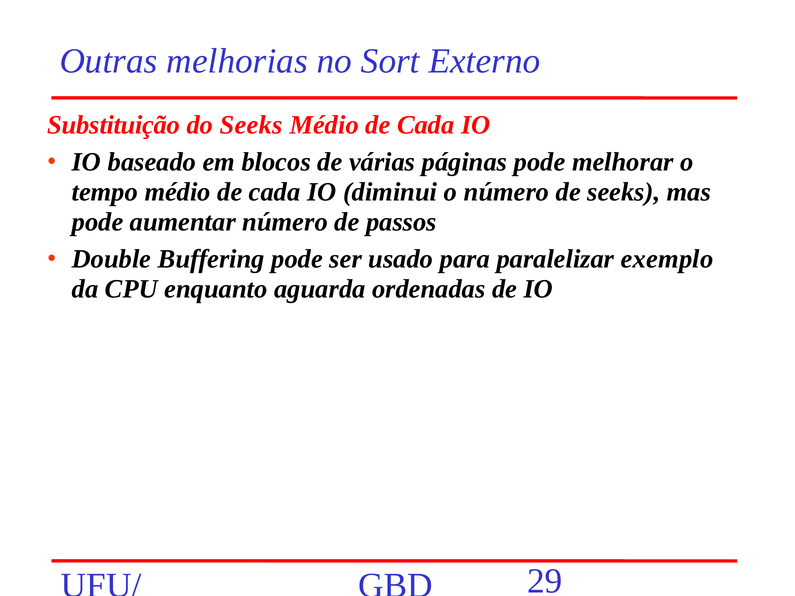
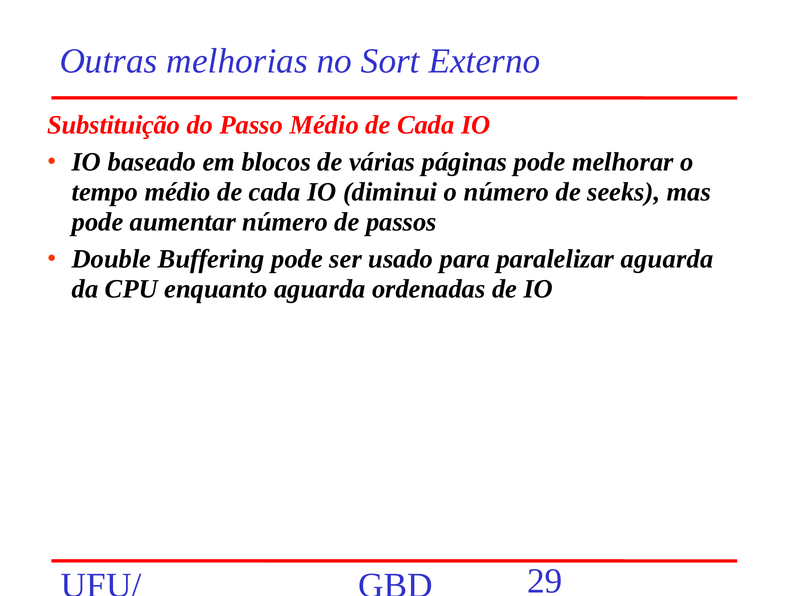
do Seeks: Seeks -> Passo (251, 125)
paralelizar exemplo: exemplo -> aguarda (667, 259)
